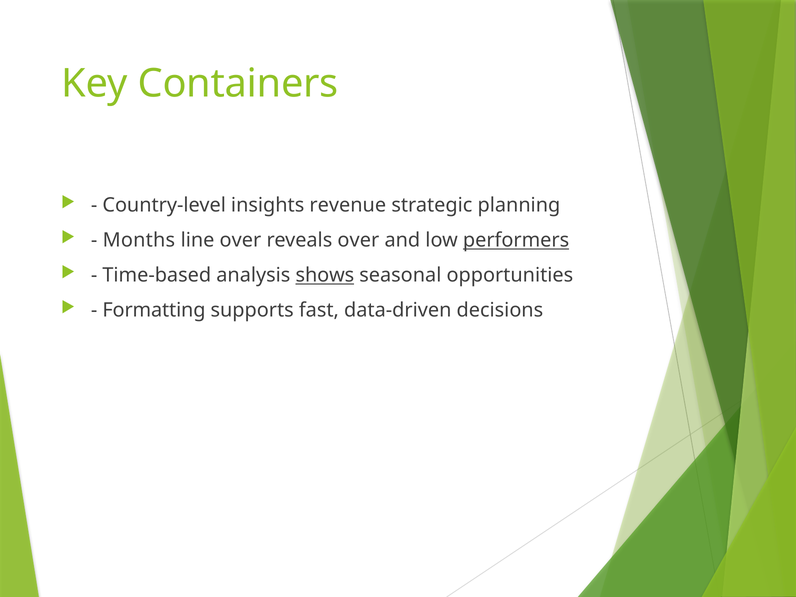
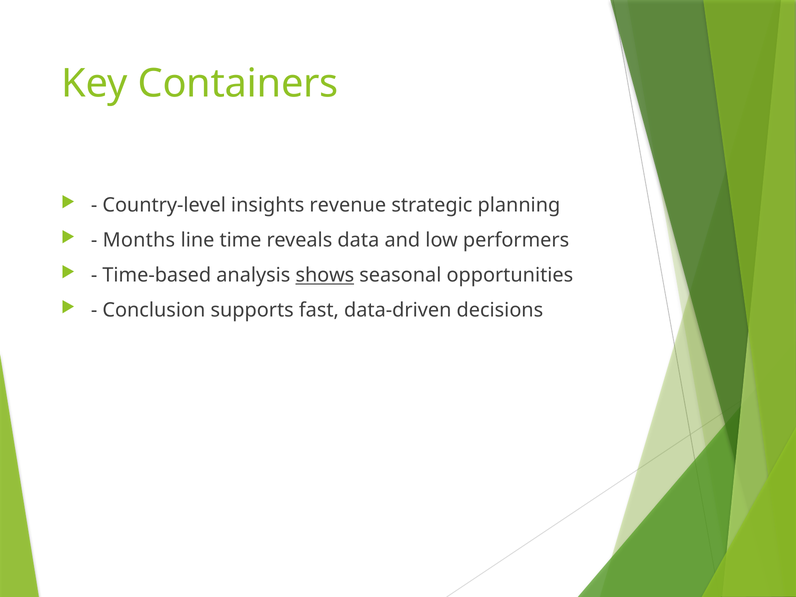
line over: over -> time (241, 240)
reveals over: over -> data (358, 240)
performers underline: present -> none (516, 240)
Formatting: Formatting -> Conclusion (154, 310)
